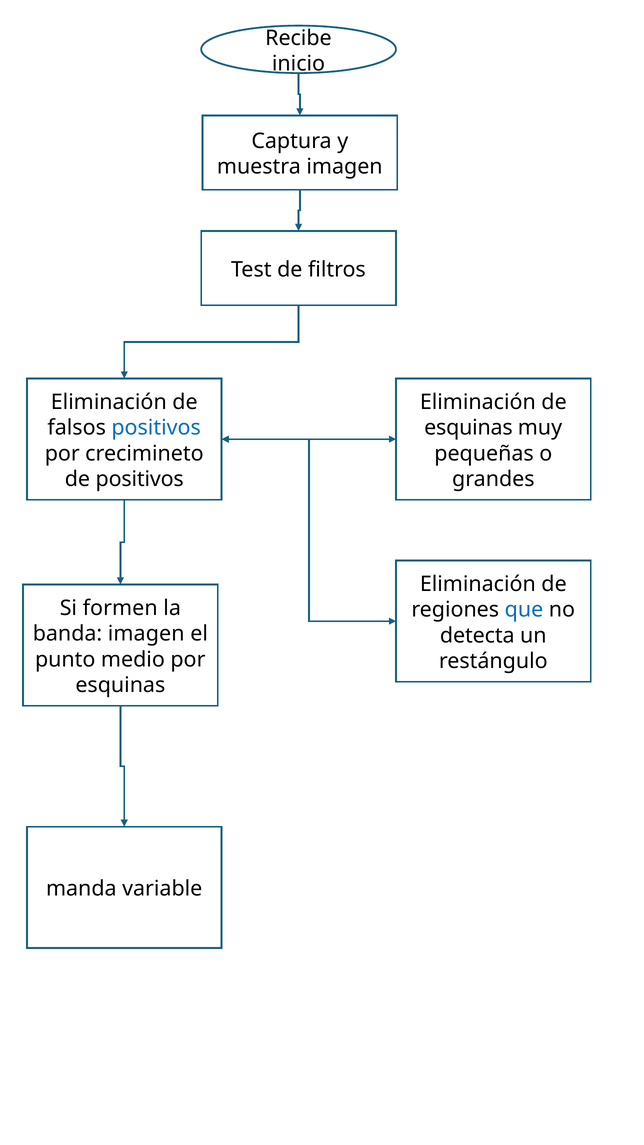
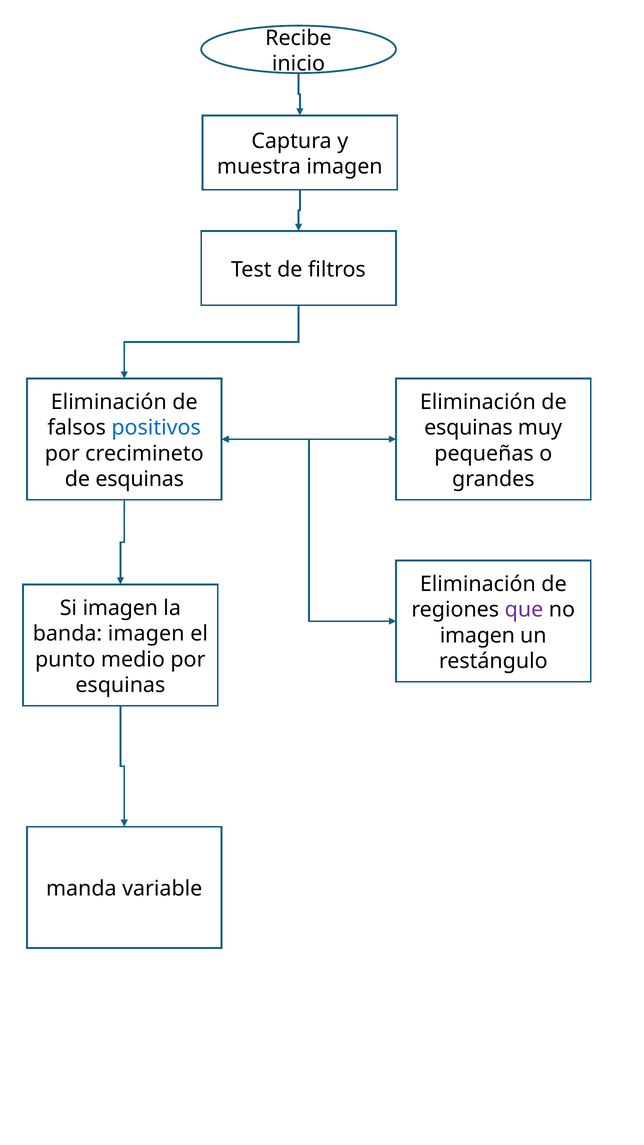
positivos: positivos -> esquinas (140, 479)
Si formen: formen -> imagen (120, 608)
que colour: blue -> purple (524, 610)
detecta: detecta -> imagen (477, 635)
